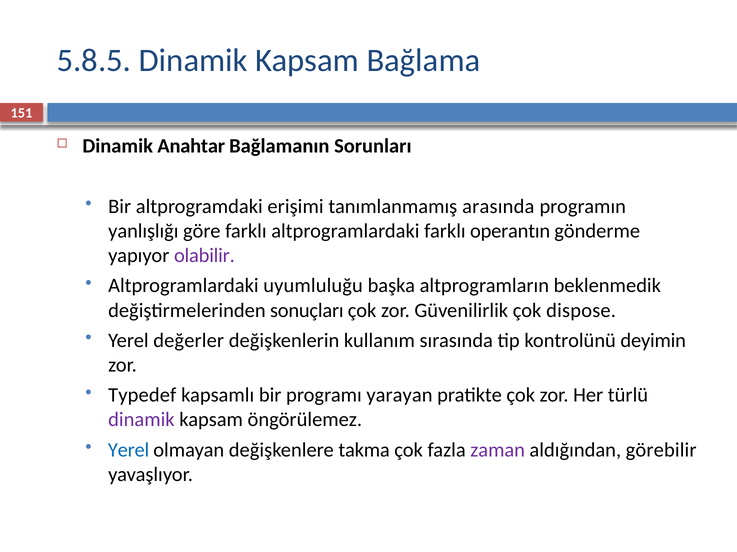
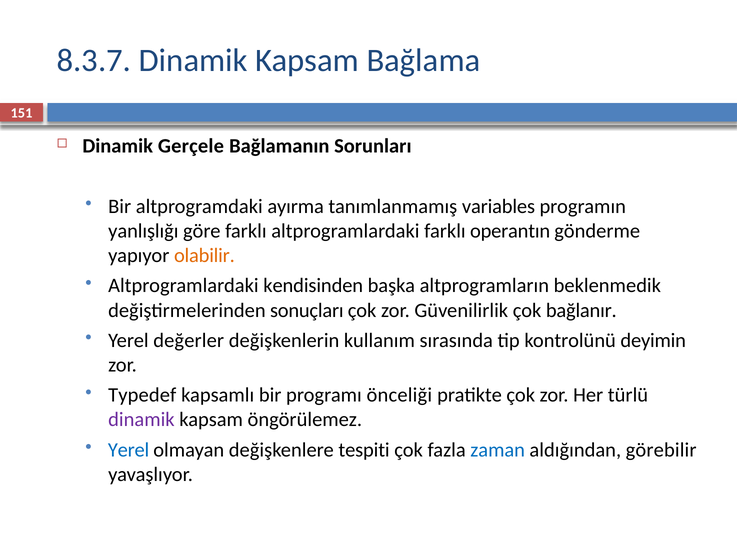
5.8.5: 5.8.5 -> 8.3.7 (94, 61)
Anahtar: Anahtar -> Gerçele (191, 146)
erişimi: erişimi -> ayırma (296, 207)
arasında: arasında -> variables (498, 207)
olabilir colour: purple -> orange (204, 256)
uyumluluğu: uyumluluğu -> kendisinden (313, 286)
dispose: dispose -> bağlanır (581, 311)
yarayan: yarayan -> önceliği (399, 396)
takma: takma -> tespiti (364, 450)
zaman colour: purple -> blue (498, 450)
